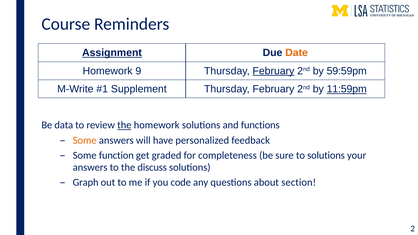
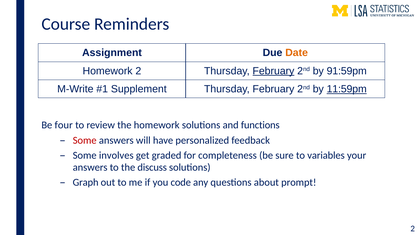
Assignment underline: present -> none (112, 53)
Homework 9: 9 -> 2 (138, 71)
59:59pm: 59:59pm -> 91:59pm (347, 71)
data: data -> four (64, 125)
the underline: present -> none (124, 125)
Some colour: orange -> red (85, 140)
function: function -> involves (116, 155)
to solutions: solutions -> variables (326, 155)
section: section -> prompt (299, 182)
